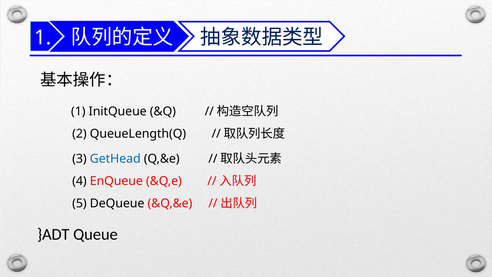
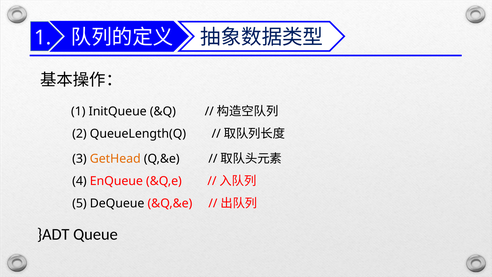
GetHead colour: blue -> orange (115, 159)
